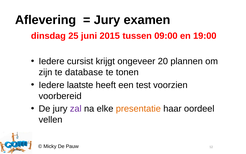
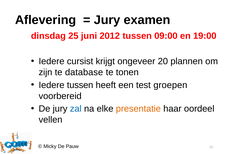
2015: 2015 -> 2012 (110, 36)
Iedere laatste: laatste -> tussen (80, 85)
voorzien: voorzien -> groepen (170, 85)
zal colour: purple -> blue (76, 109)
